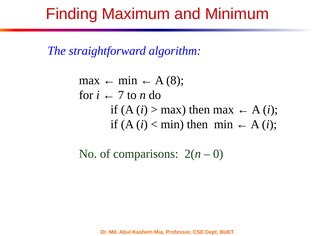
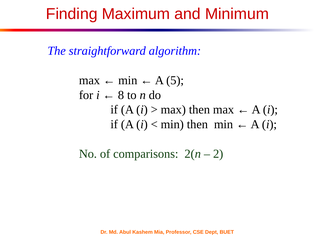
8: 8 -> 5 (175, 80)
7: 7 -> 8 (121, 95)
0: 0 -> 2 (218, 154)
